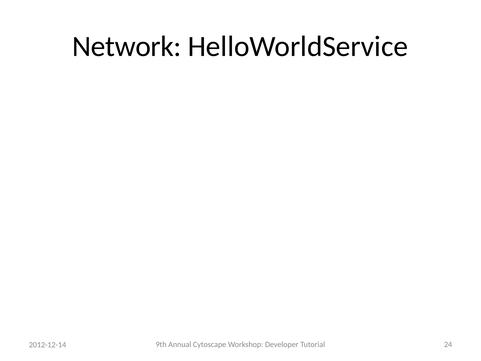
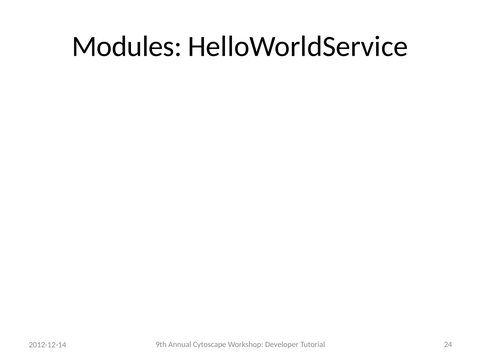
Network: Network -> Modules (127, 47)
